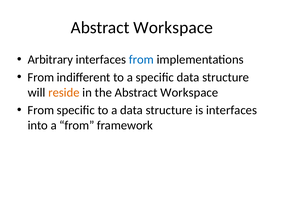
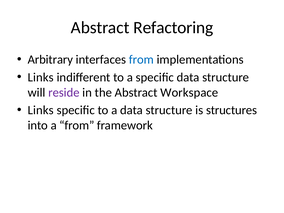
Workspace: Workspace -> Refactoring (173, 27)
From: From -> Links (41, 77)
reside colour: orange -> purple (64, 92)
From: From -> Links (41, 110)
is interfaces: interfaces -> structures (232, 110)
